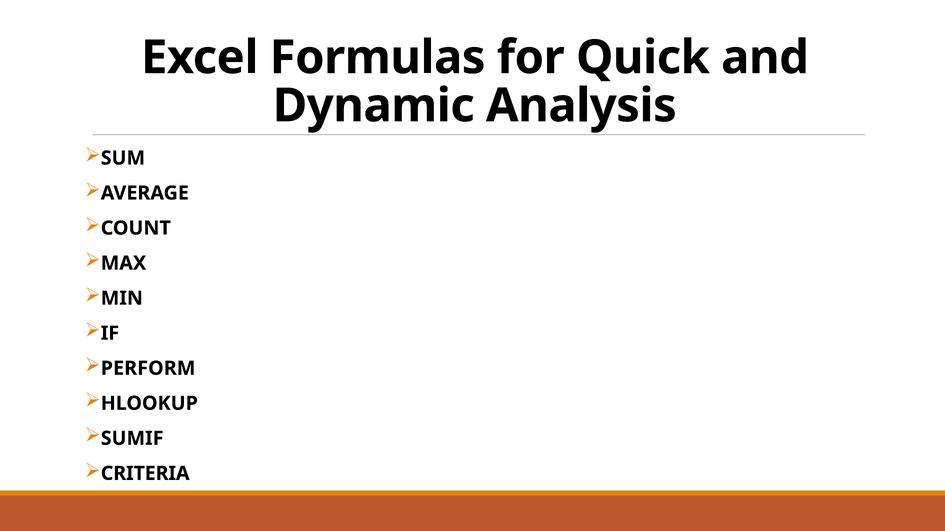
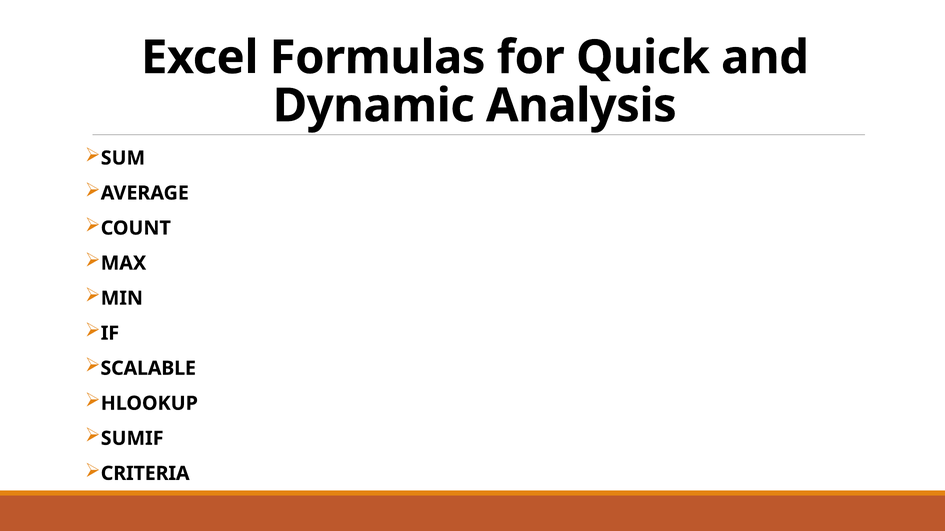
PERFORM: PERFORM -> SCALABLE (148, 369)
